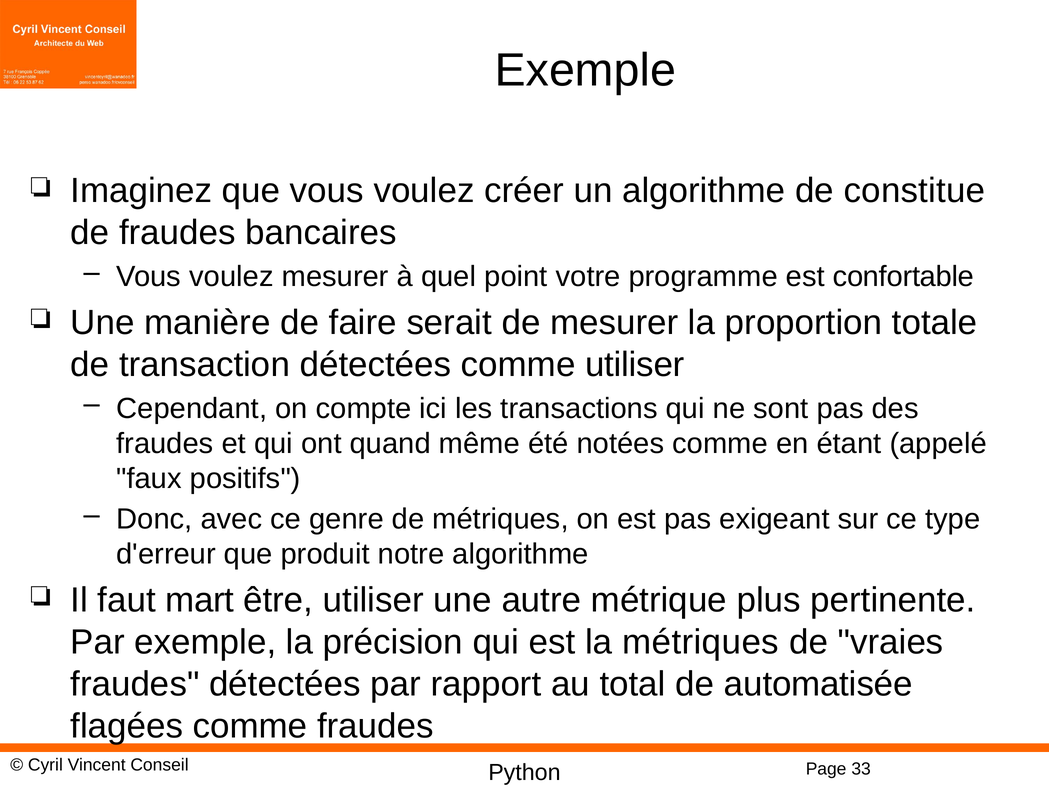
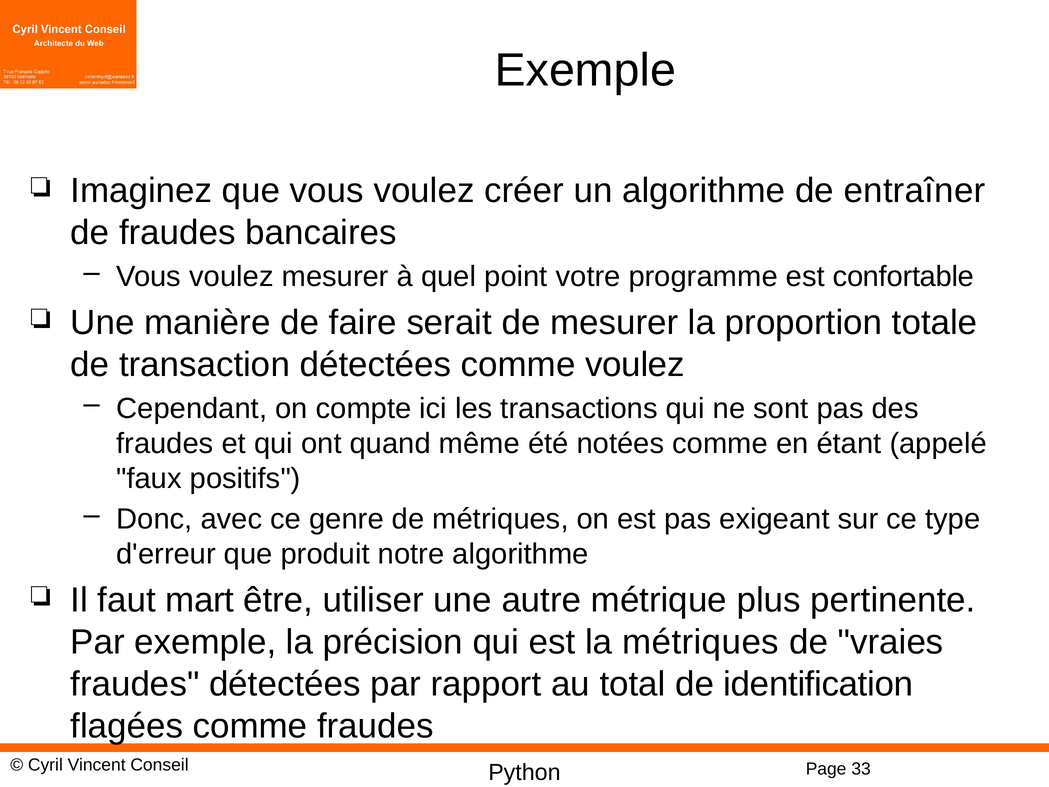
constitue: constitue -> entraîner (915, 191)
comme utiliser: utiliser -> voulez (635, 364)
automatisée: automatisée -> identification (818, 684)
